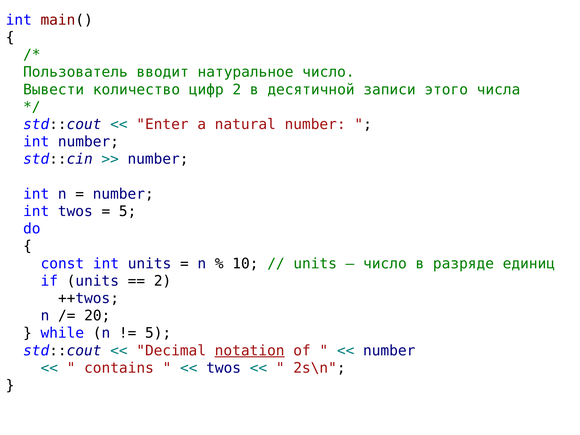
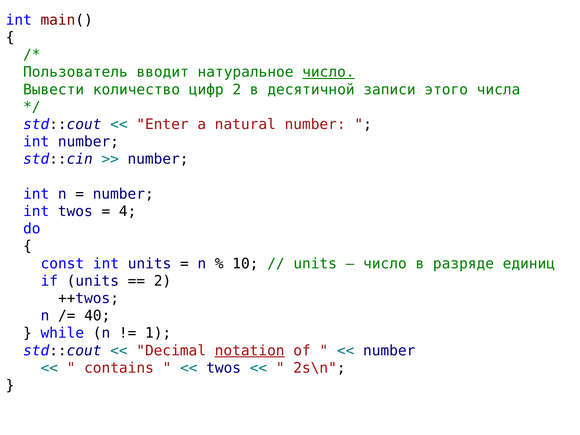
число underline: none -> present (328, 72)
5: 5 -> 4 (128, 211)
20: 20 -> 40 (97, 316)
5: 5 -> 1 (158, 333)
